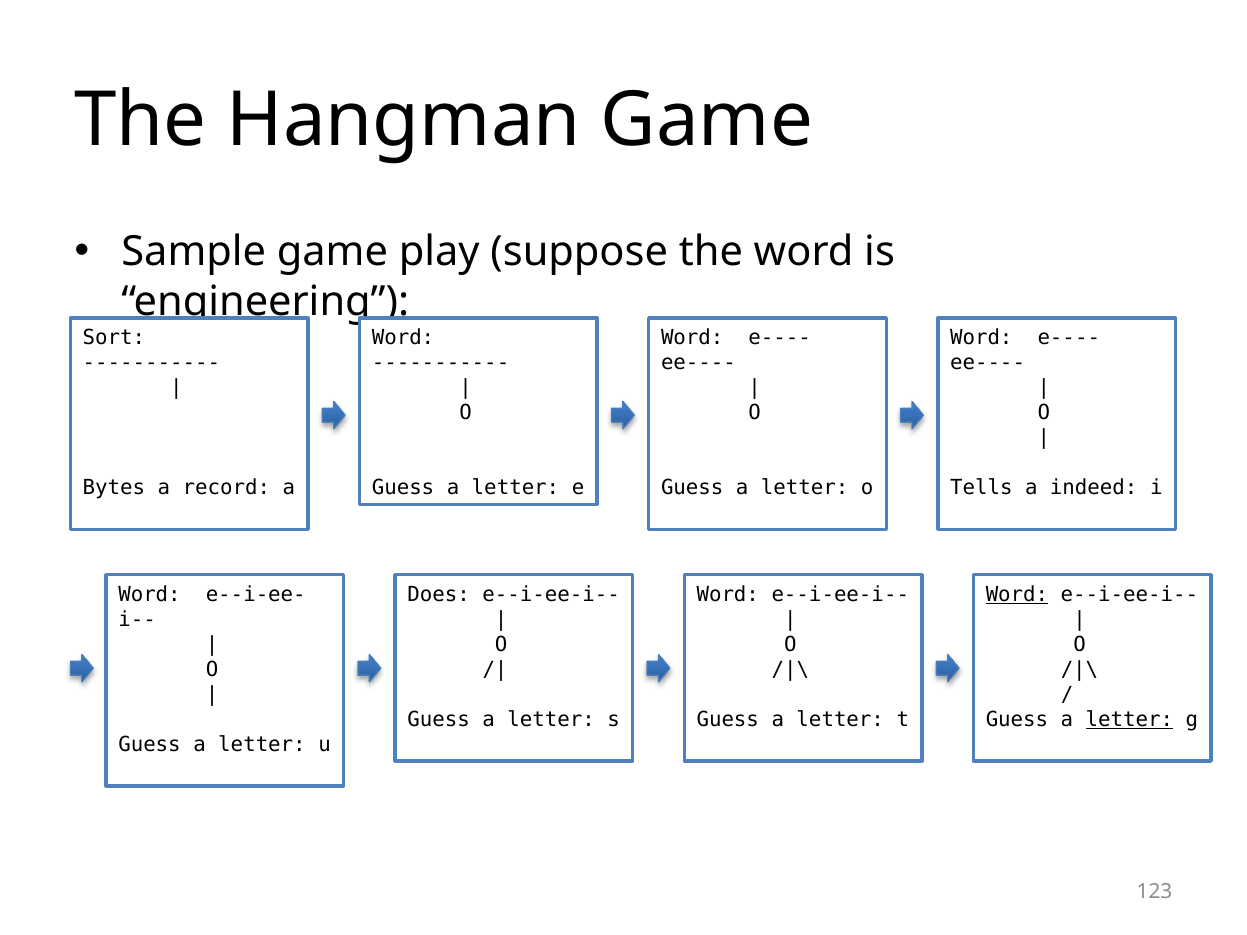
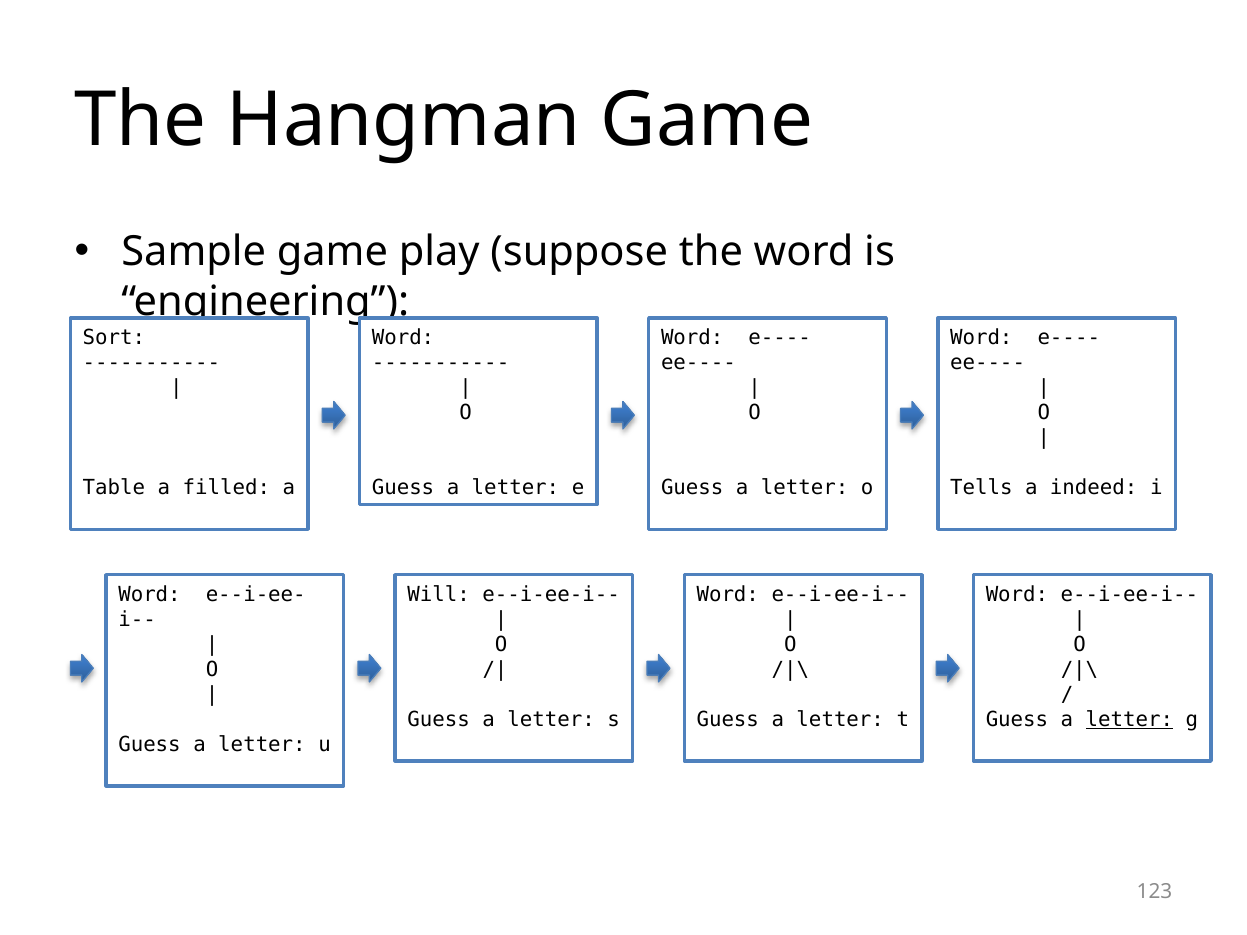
Bytes: Bytes -> Table (114, 488)
record: record -> filled (226, 488)
Does: Does -> Will (439, 595)
Word underline: present -> none (1017, 595)
